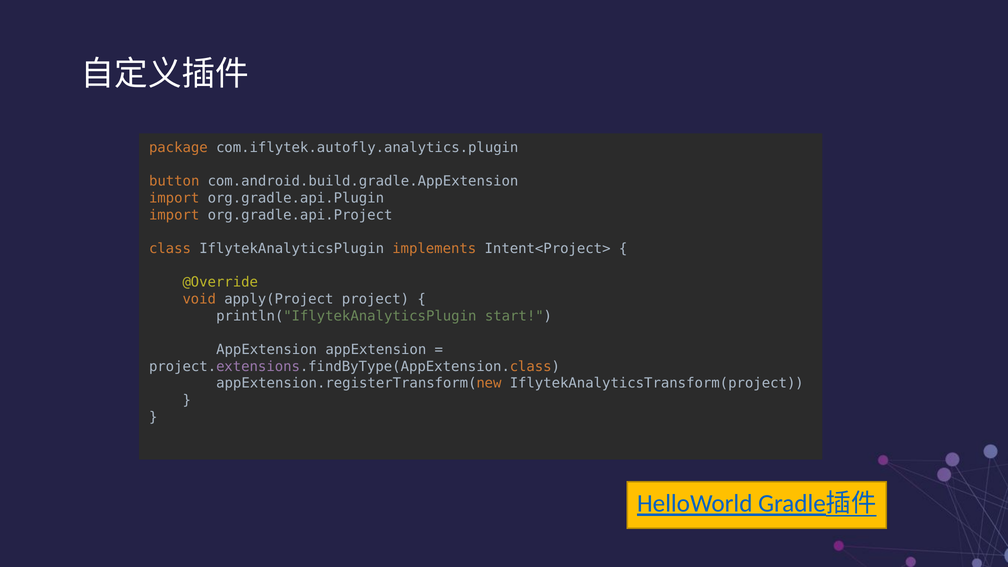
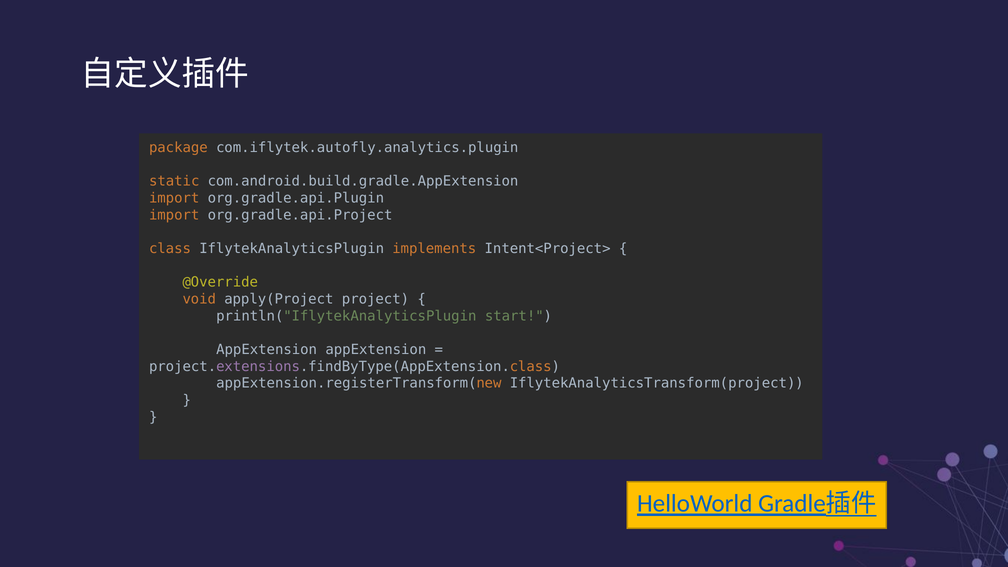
button: button -> static (174, 181)
